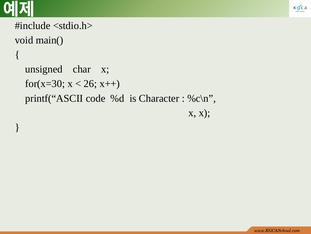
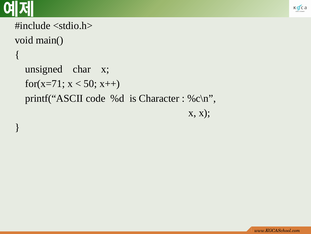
for(x=30: for(x=30 -> for(x=71 (45, 84)
26: 26 -> 50 (90, 84)
